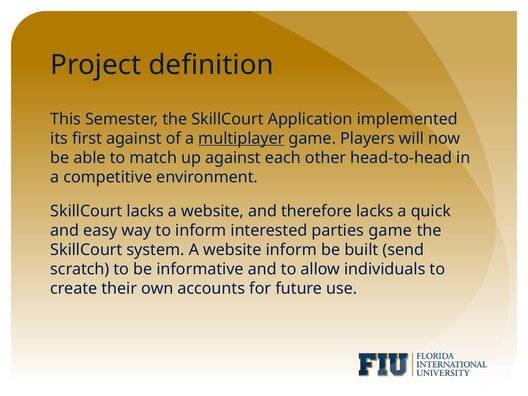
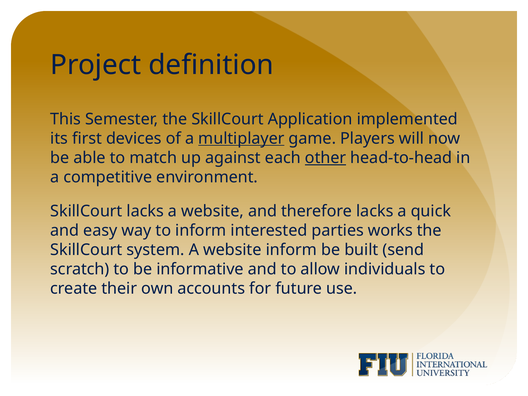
first against: against -> devices (134, 138)
other underline: none -> present (326, 158)
parties game: game -> works (390, 230)
